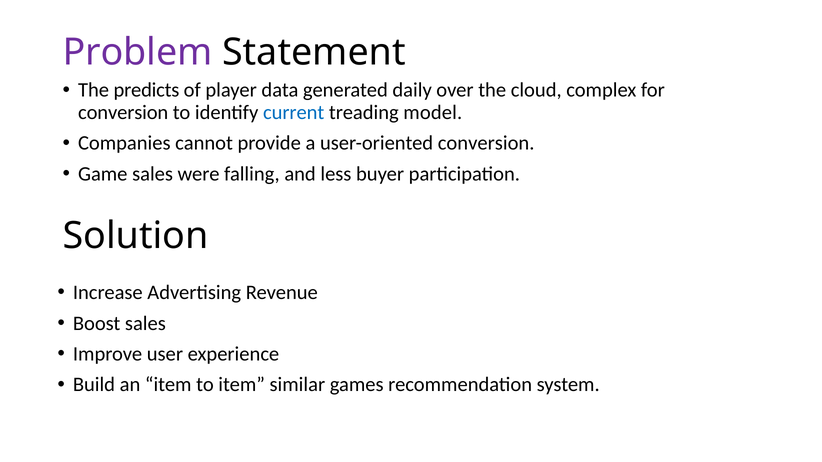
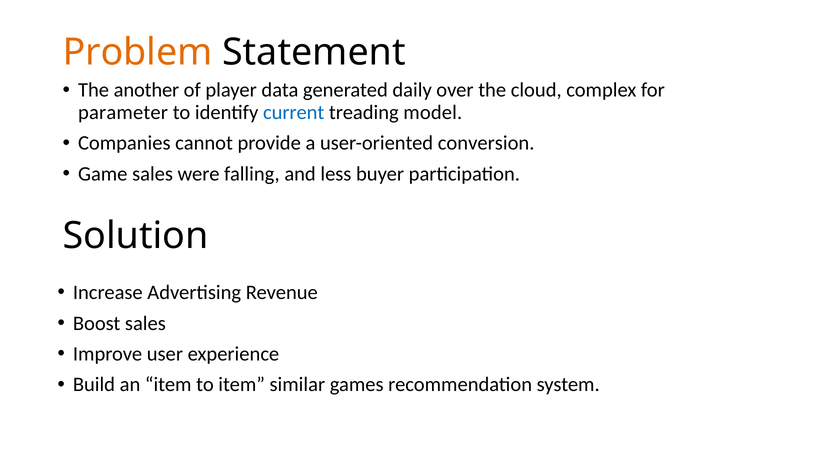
Problem colour: purple -> orange (138, 52)
predicts: predicts -> another (146, 90)
conversion: conversion -> parameter (123, 112)
